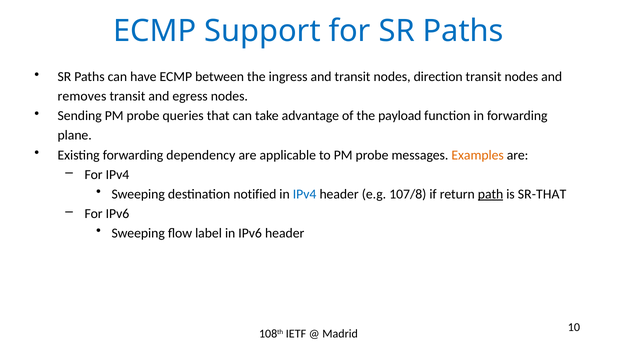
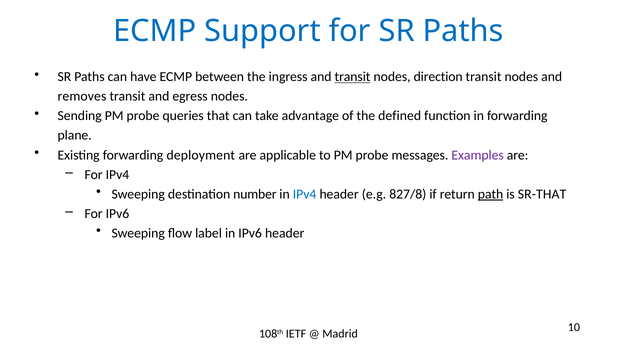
transit underline: none -> present (353, 77)
payload: payload -> defined (400, 116)
dependency: dependency -> deployment (201, 155)
Examples colour: orange -> purple (478, 155)
notified: notified -> number (255, 194)
107/8: 107/8 -> 827/8 (408, 194)
